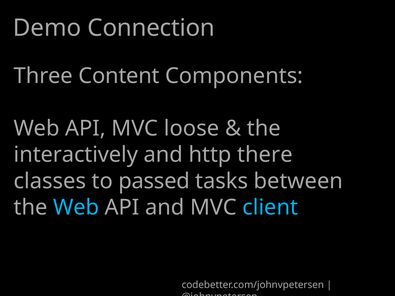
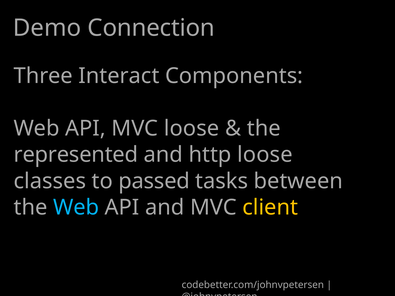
Content: Content -> Interact (119, 76)
interactively: interactively -> represented (76, 155)
http there: there -> loose (265, 155)
client colour: light blue -> yellow (270, 208)
